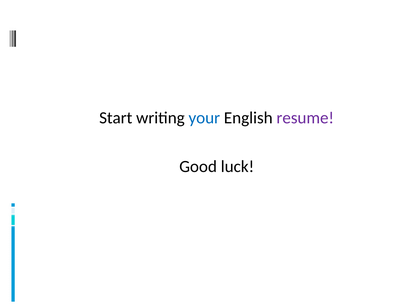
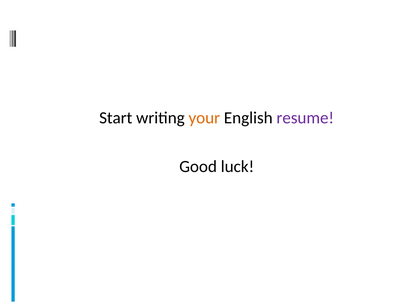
your colour: blue -> orange (204, 118)
